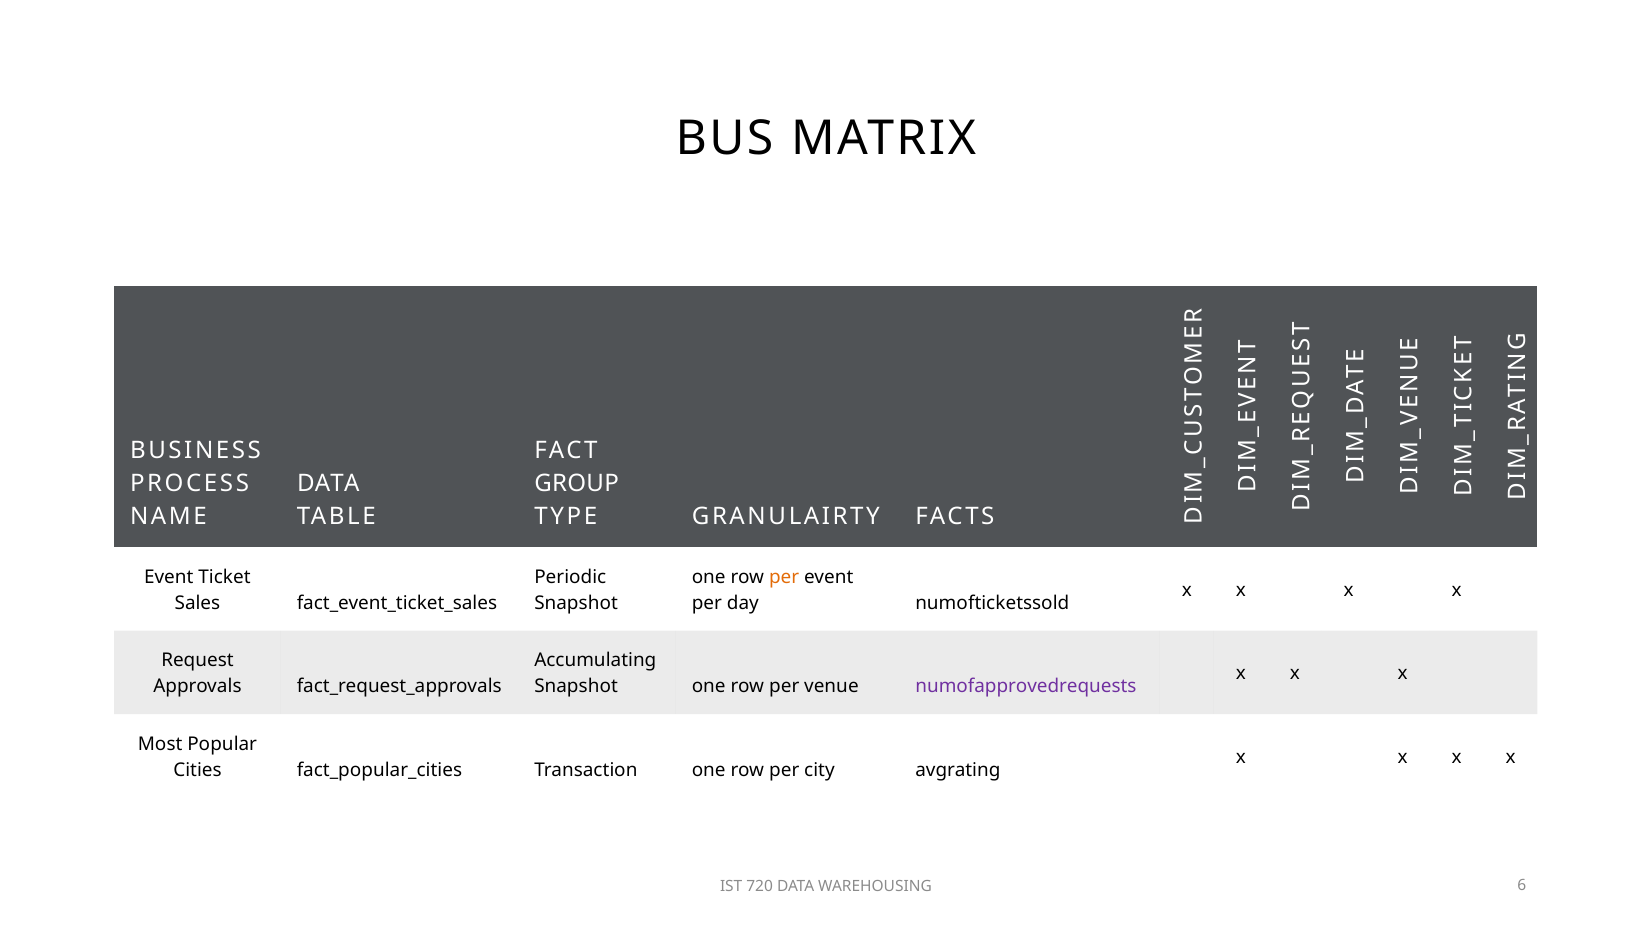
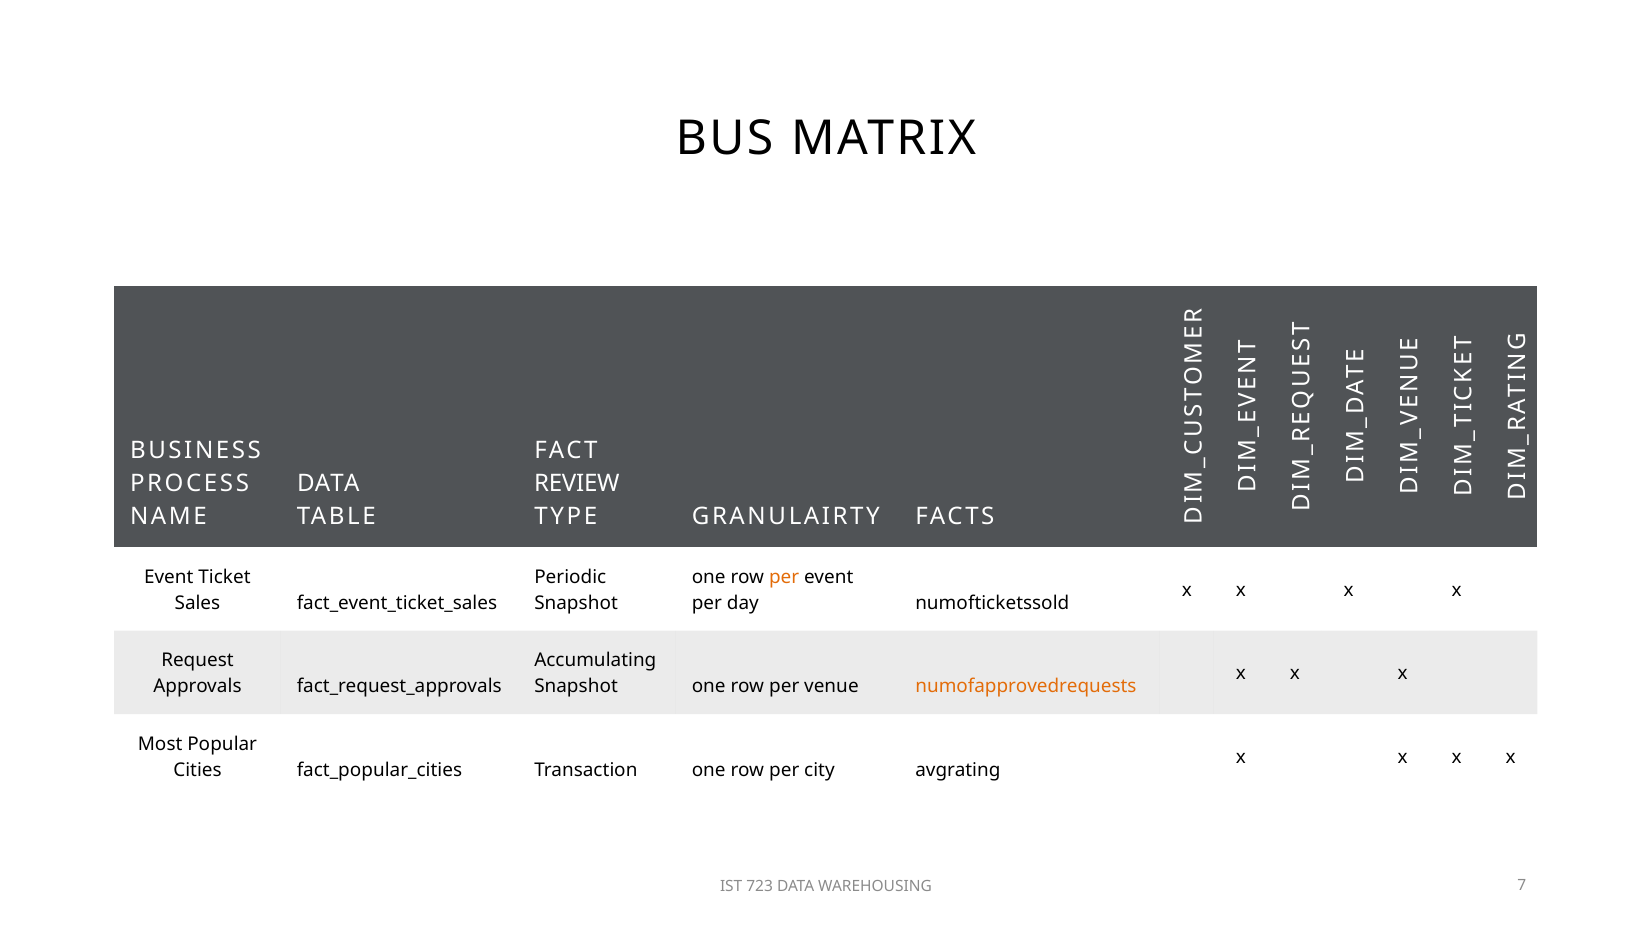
GROUP: GROUP -> REVIEW (577, 484)
numofapprovedrequests colour: purple -> orange (1026, 687)
720: 720 -> 723 (760, 887)
6: 6 -> 7 (1522, 886)
